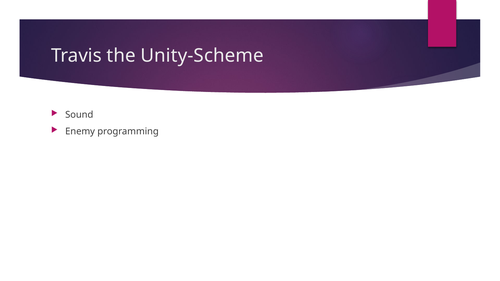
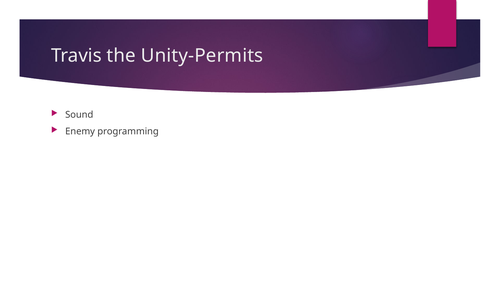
Unity-Scheme: Unity-Scheme -> Unity-Permits (202, 56)
